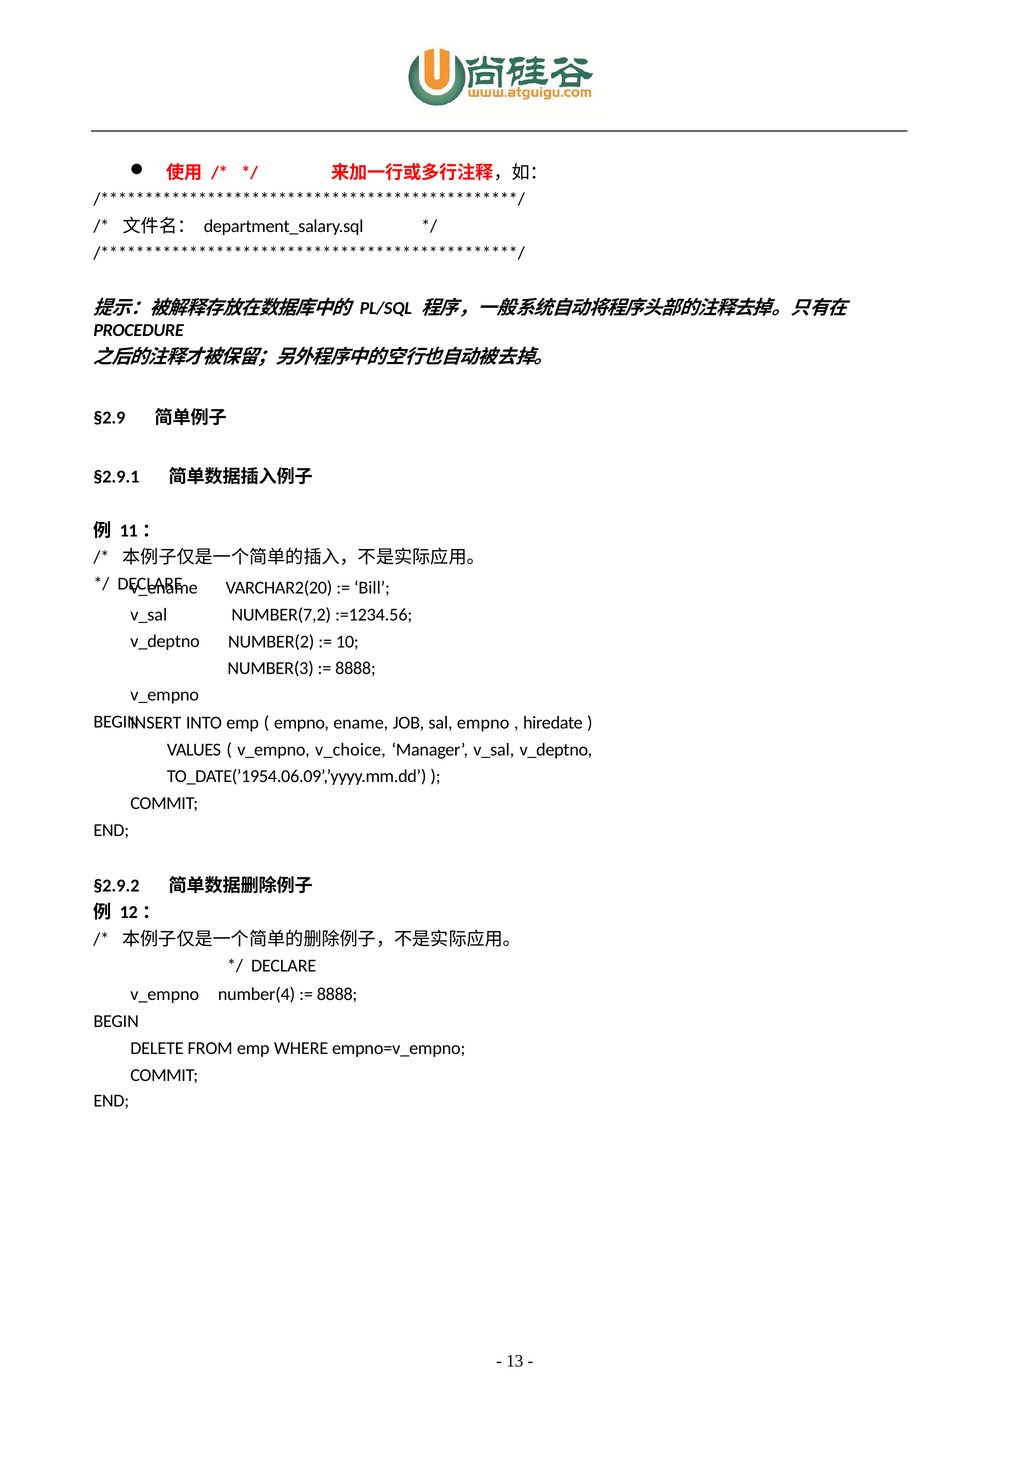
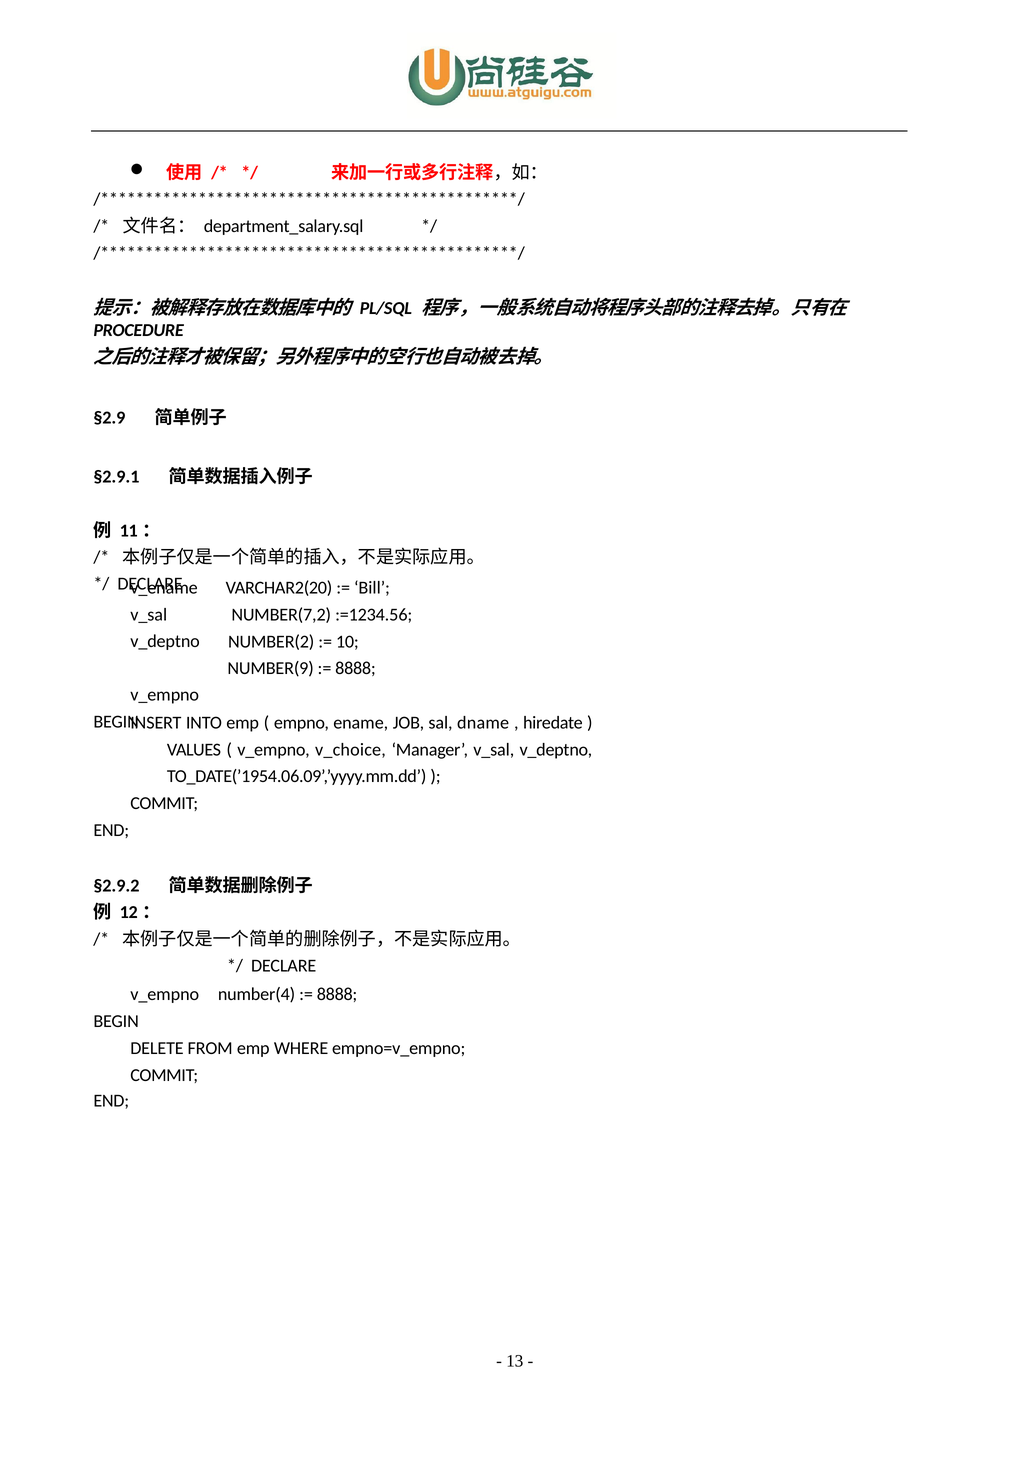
NUMBER(3: NUMBER(3 -> NUMBER(9 (271, 668)
sal empno: empno -> dname (483, 722)
